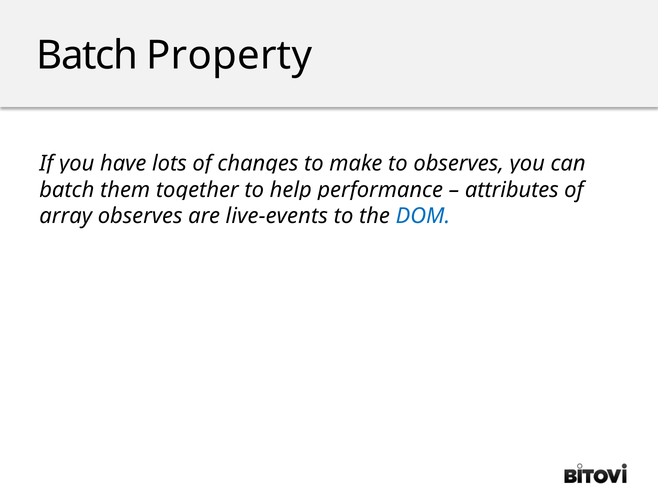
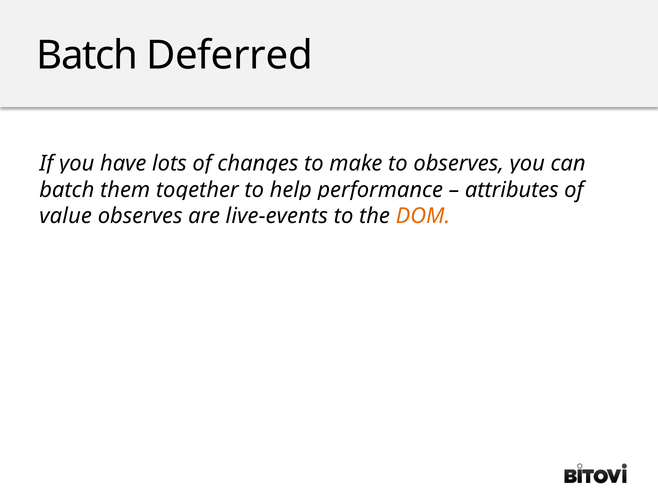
Property: Property -> Deferred (229, 56)
array: array -> value (66, 216)
DOM colour: blue -> orange (423, 216)
